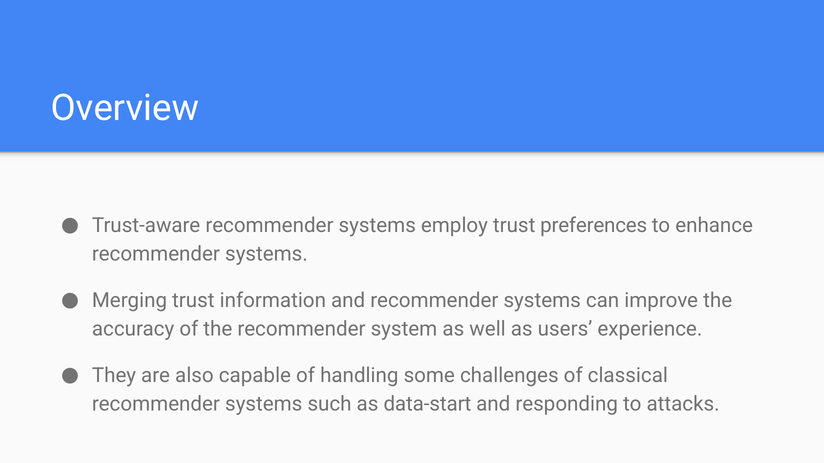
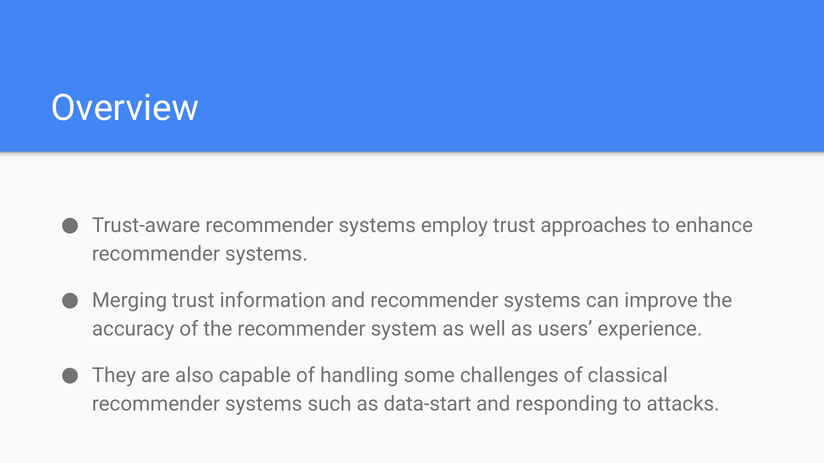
preferences: preferences -> approaches (594, 226)
